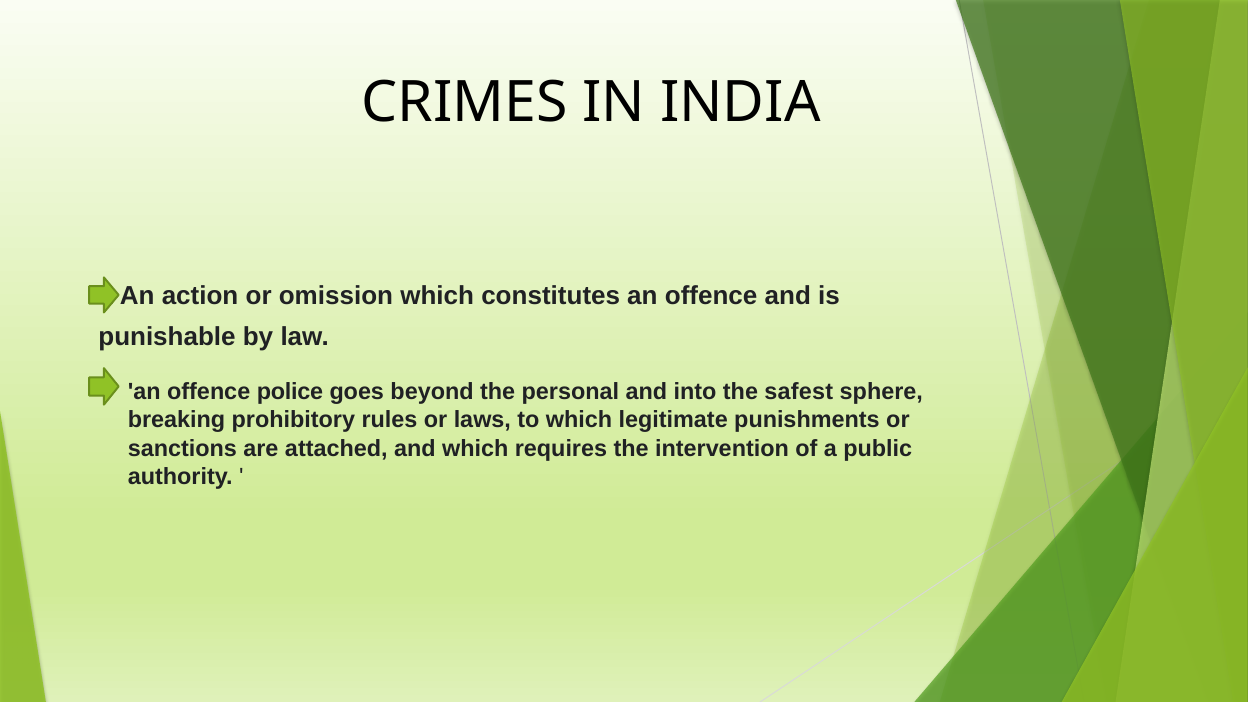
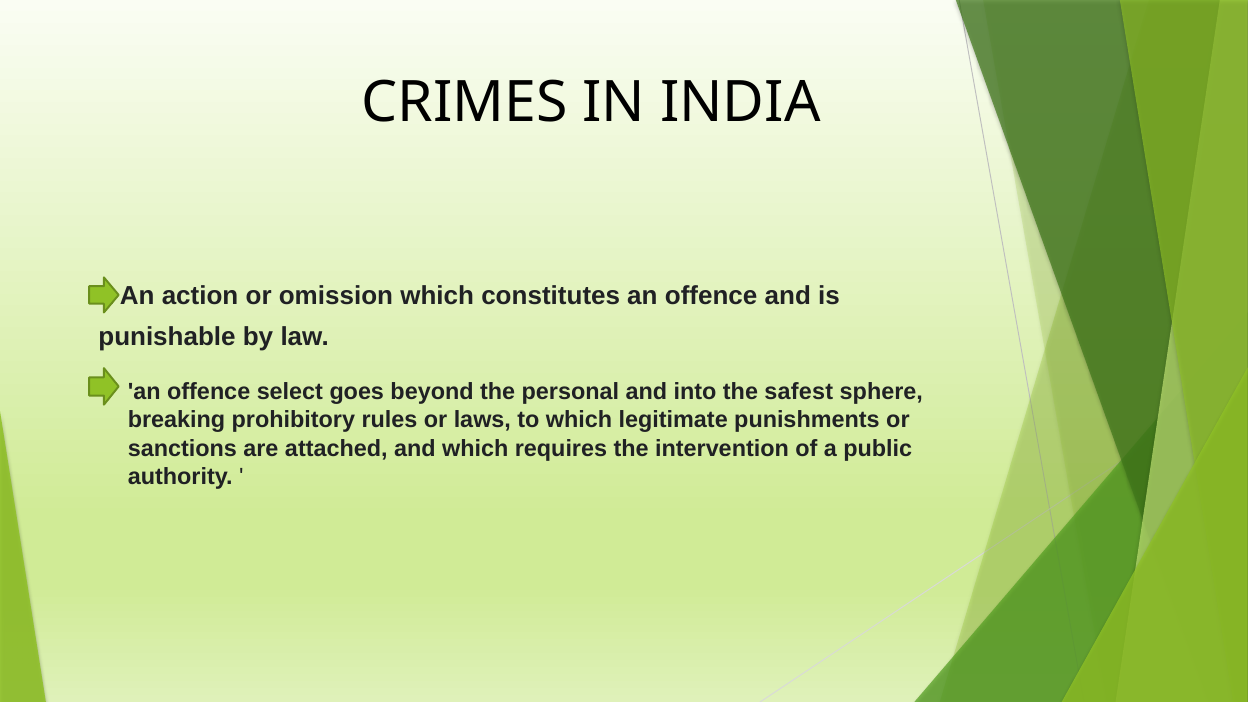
police: police -> select (290, 392)
